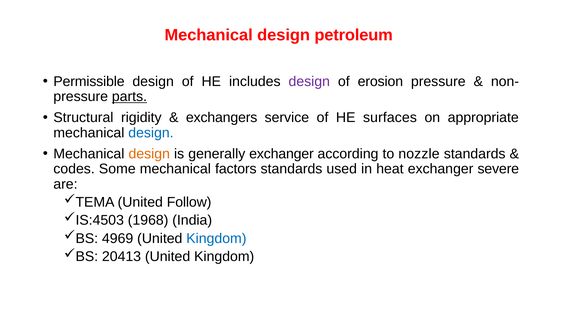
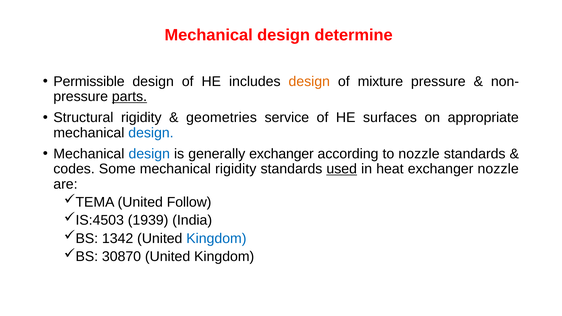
petroleum: petroleum -> determine (354, 35)
design colour: purple -> orange (309, 82)
erosion: erosion -> mixture (380, 82)
exchangers: exchangers -> geometries (222, 118)
design colour: orange -> blue (149, 154)
mechanical factors: factors -> rigidity (236, 169)
used underline: none -> present (342, 169)
exchanger severe: severe -> nozzle (498, 169)
1968: 1968 -> 1939 (148, 220)
4969: 4969 -> 1342 (118, 239)
20413: 20413 -> 30870 (122, 257)
